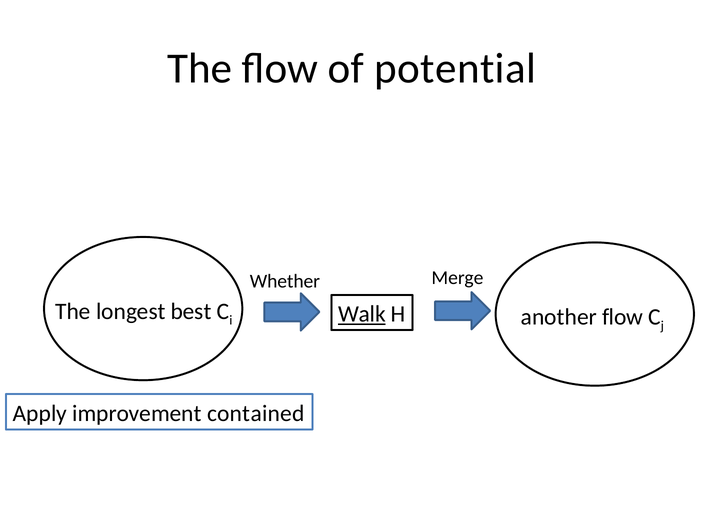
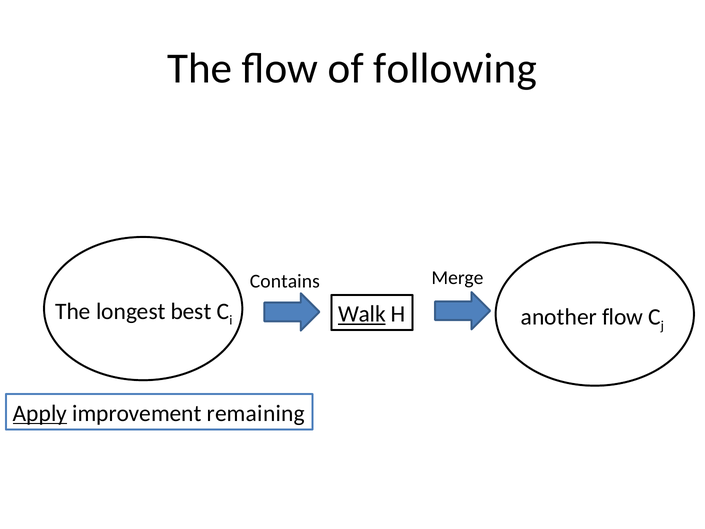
potential: potential -> following (455, 68)
Whether: Whether -> Contains (285, 281)
Apply underline: none -> present (40, 413)
contained: contained -> remaining (256, 413)
